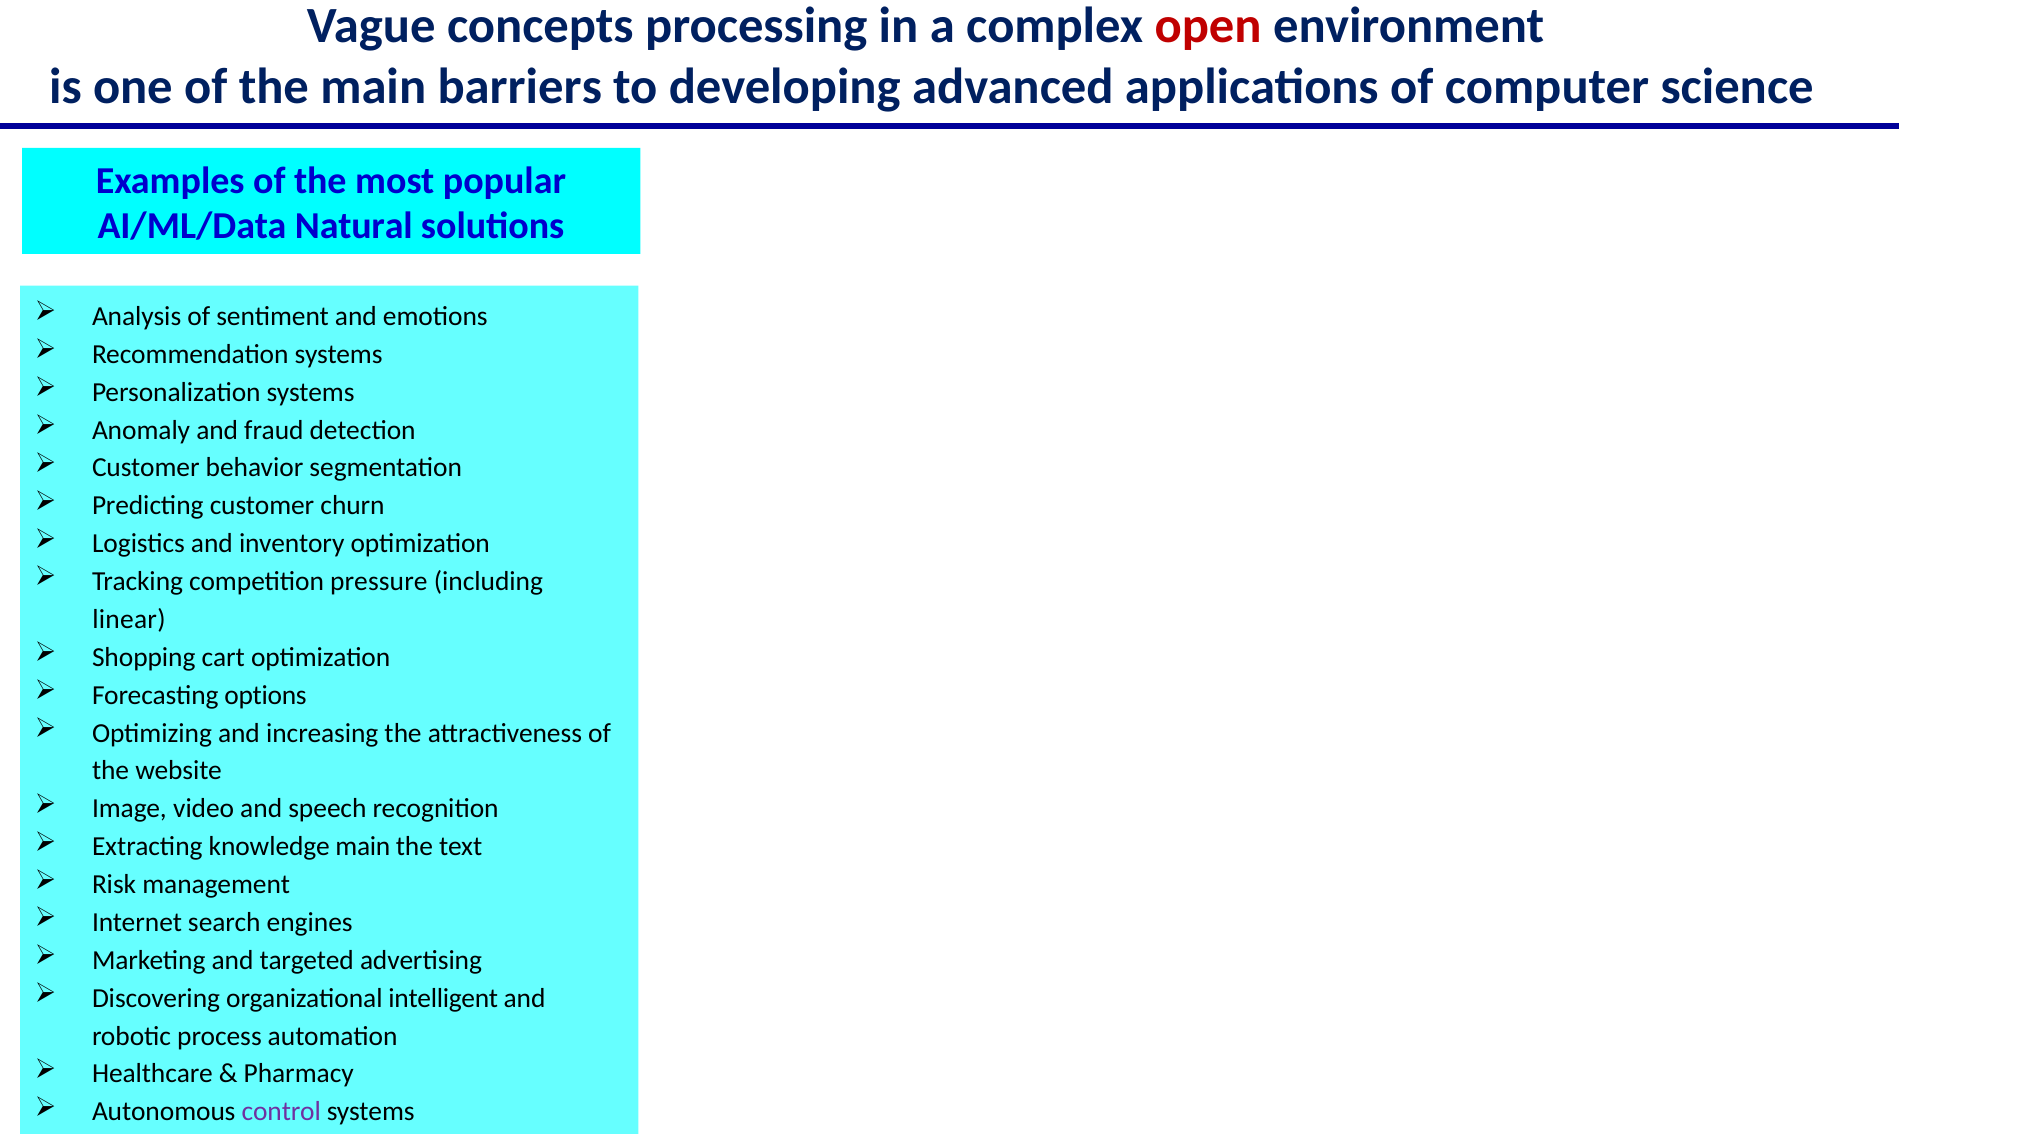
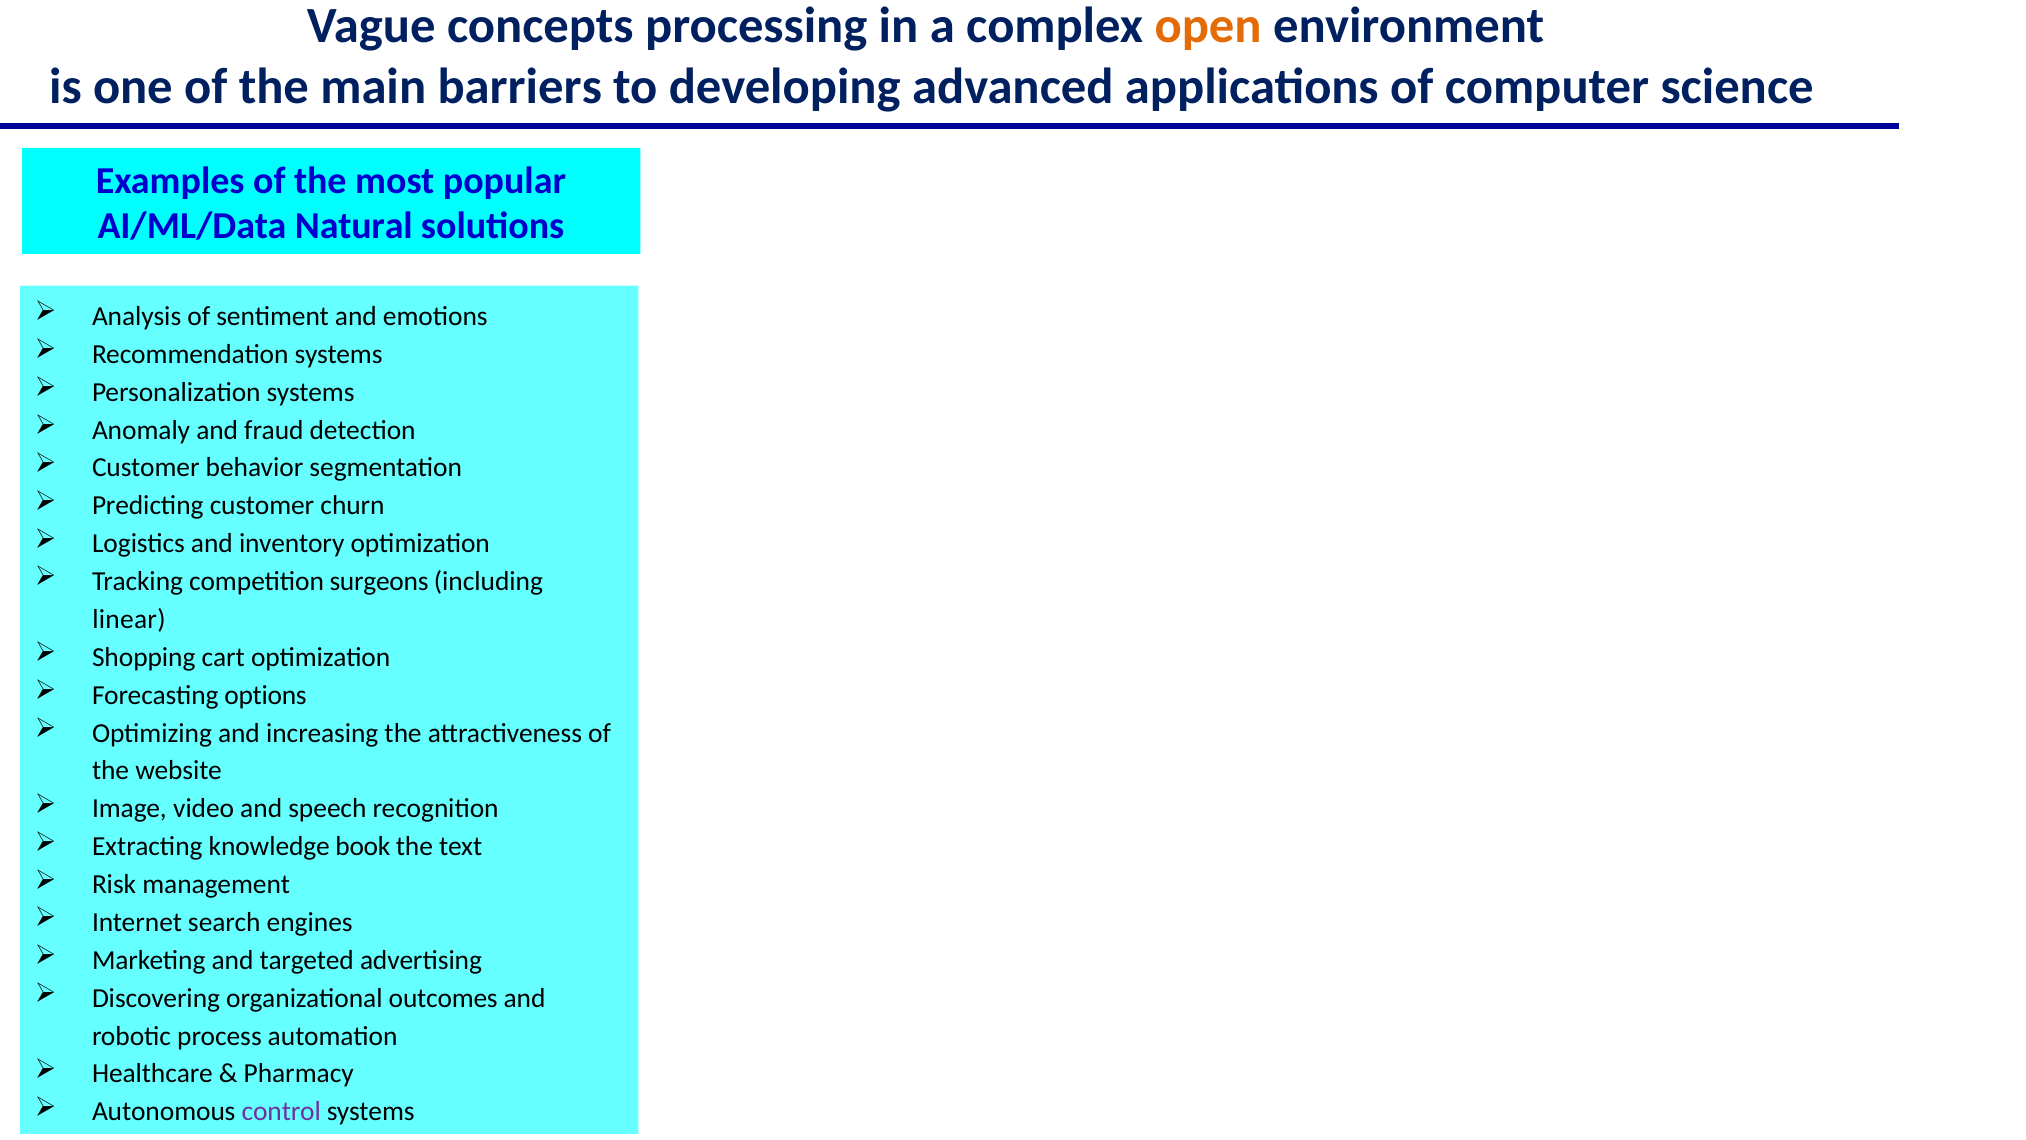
open colour: red -> orange (1208, 26)
pressure: pressure -> surgeons (379, 581)
knowledge main: main -> book (363, 846)
intelligent: intelligent -> outcomes (443, 998)
